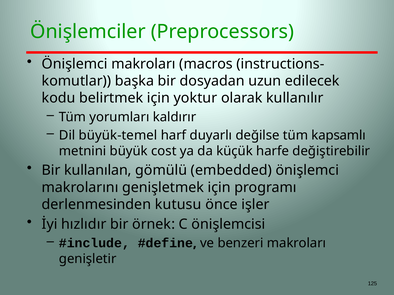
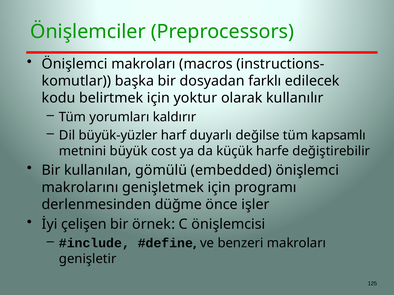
uzun: uzun -> farklı (265, 81)
büyük-temel: büyük-temel -> büyük-yüzler (118, 136)
kutusu: kutusu -> düğme (178, 205)
hızlıdır: hızlıdır -> çelişen (84, 225)
